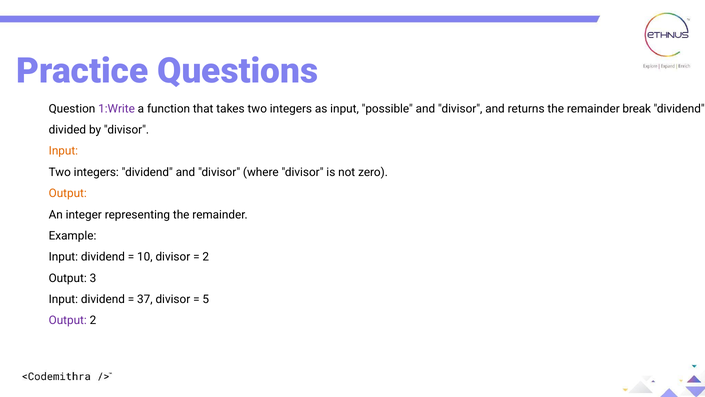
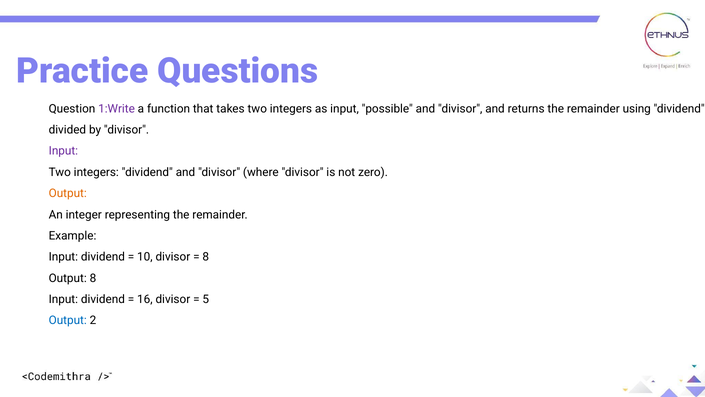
break: break -> using (637, 109)
Input colour: orange -> purple (63, 151)
2: 2 -> 8 (206, 257)
Output 3: 3 -> 8 (93, 278)
37: 37 -> 16 (145, 299)
Output colour: purple -> blue (68, 320)
